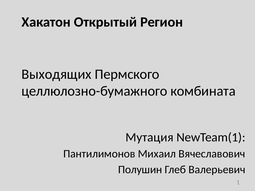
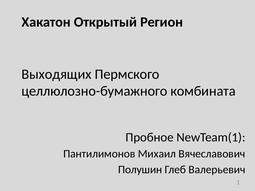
Мутация: Мутация -> Пробное (150, 138)
